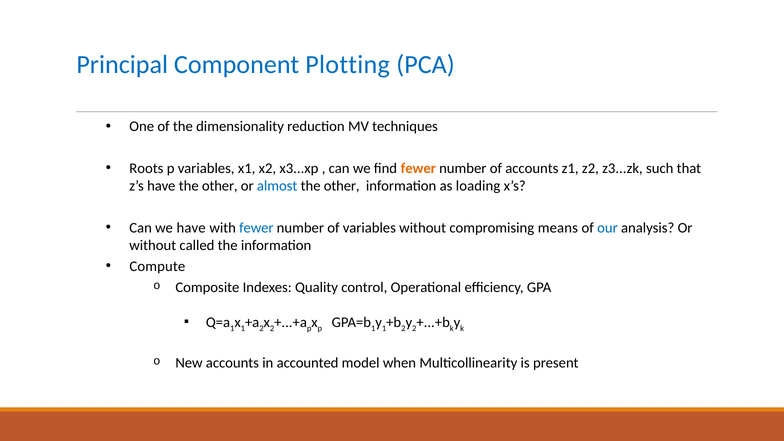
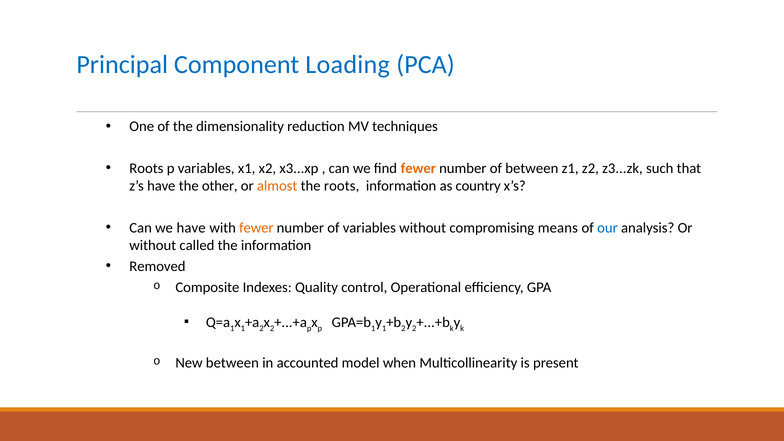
Plotting: Plotting -> Loading (348, 64)
of accounts: accounts -> between (532, 168)
almost colour: blue -> orange (277, 186)
other: other -> roots (342, 186)
loading: loading -> country (478, 186)
fewer colour: blue -> orange (256, 228)
Compute: Compute -> Removed (157, 266)
New accounts: accounts -> between (232, 363)
